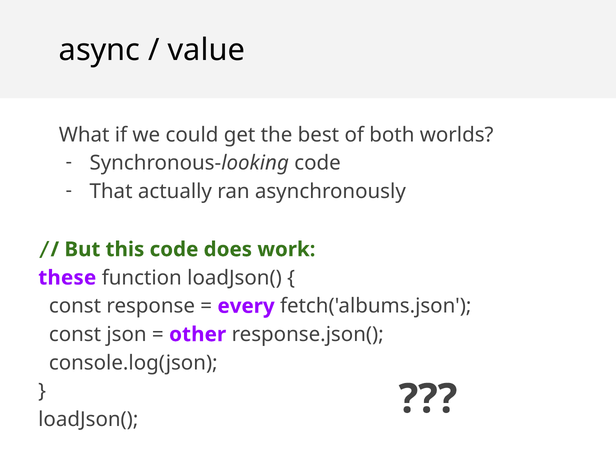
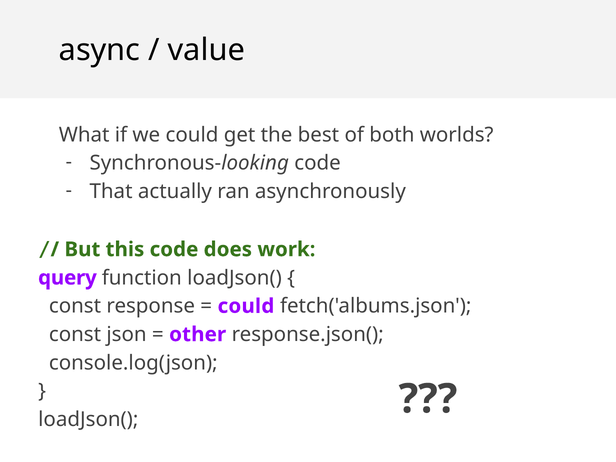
these: these -> query (67, 278)
every: every -> could (246, 306)
